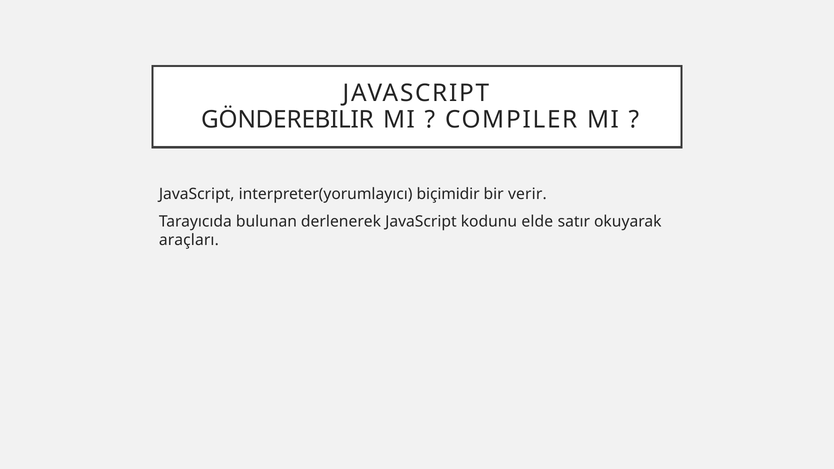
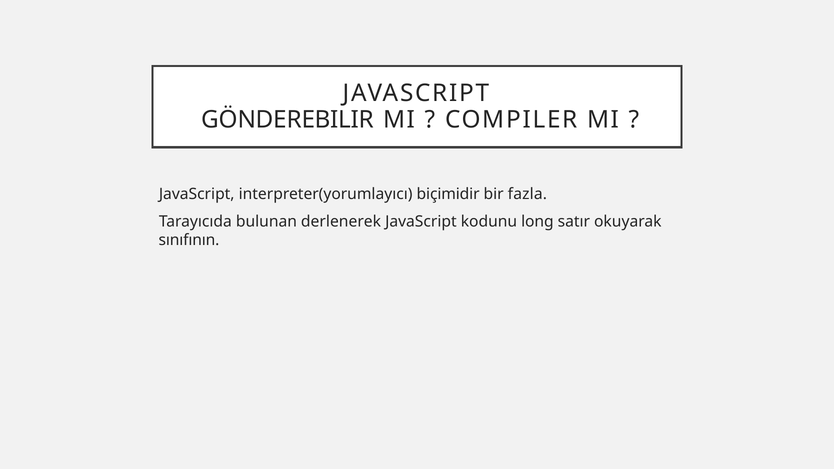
verir: verir -> fazla (527, 194)
elde: elde -> long (537, 222)
araçları: araçları -> sınıfının (189, 240)
